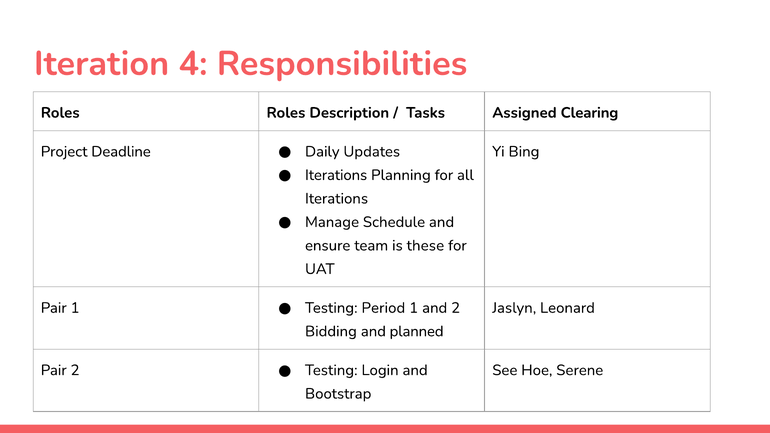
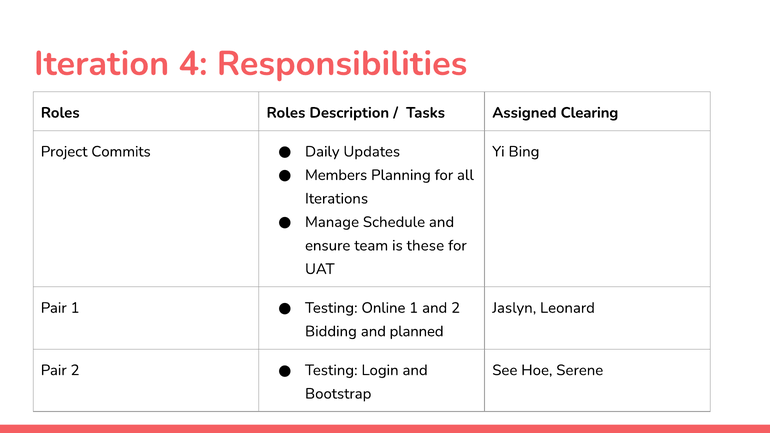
Deadline: Deadline -> Commits (121, 152)
Iterations: Iterations -> Members (336, 175)
Period: Period -> Online (383, 308)
